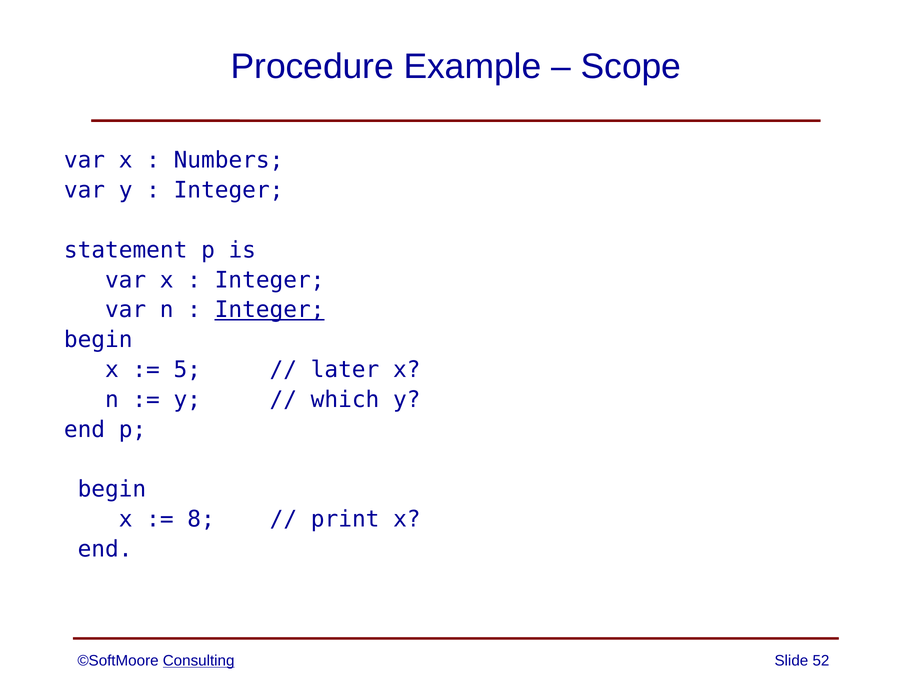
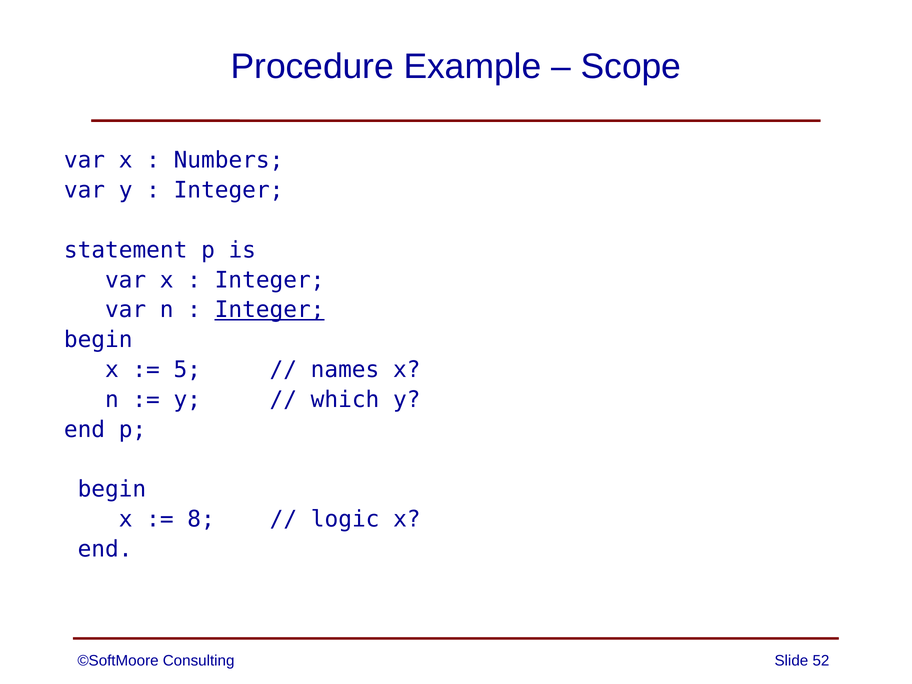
later: later -> names (345, 370)
print: print -> logic (345, 519)
Consulting underline: present -> none (199, 661)
